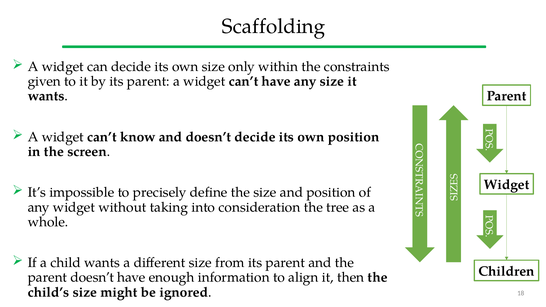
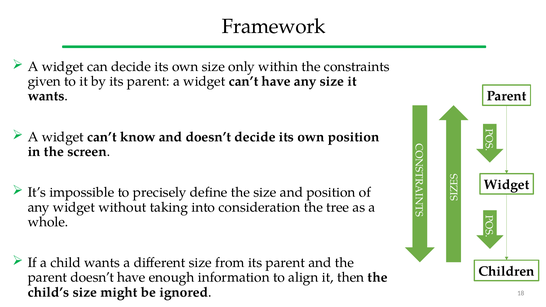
Scaffolding: Scaffolding -> Framework (274, 26)
